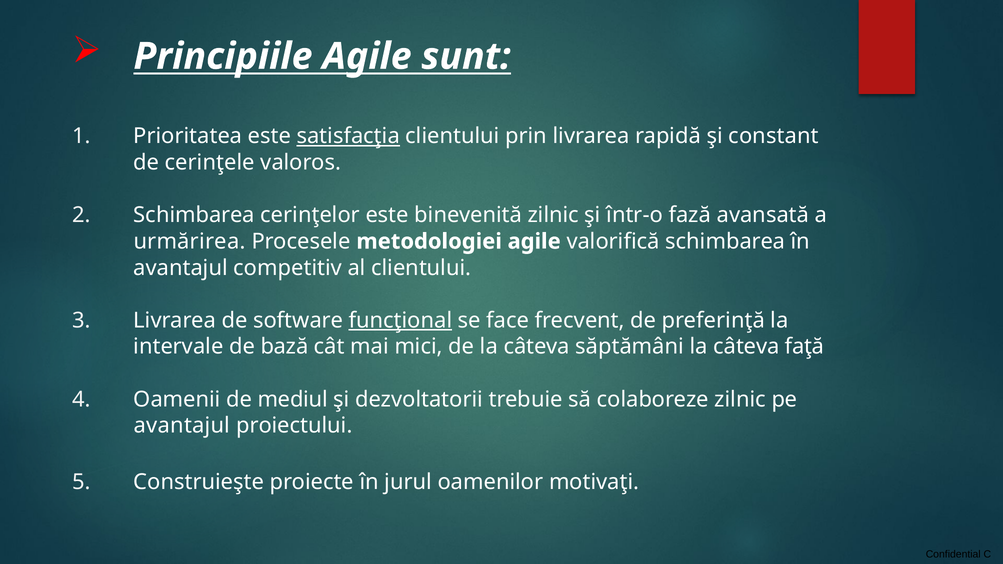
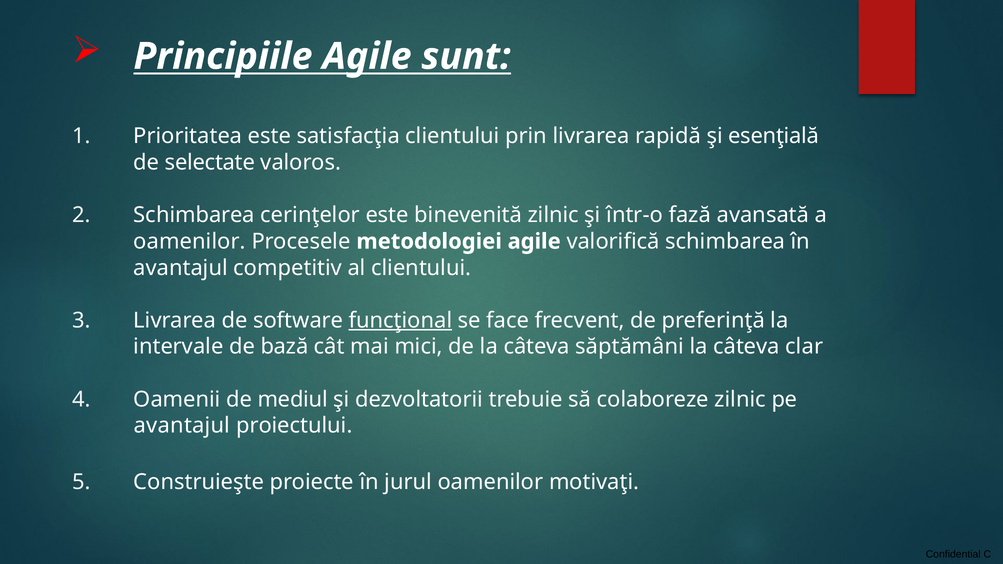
satisfacţia underline: present -> none (348, 136)
constant: constant -> esenţială (774, 136)
cerinţele: cerinţele -> selectate (210, 163)
urmărirea: urmărirea -> oamenilor (190, 242)
faţă: faţă -> clar (804, 347)
